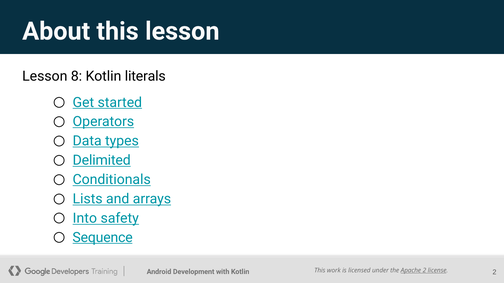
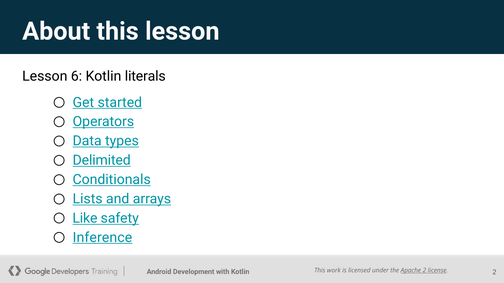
8: 8 -> 6 (76, 76)
Into: Into -> Like (85, 219)
Sequence: Sequence -> Inference (102, 238)
